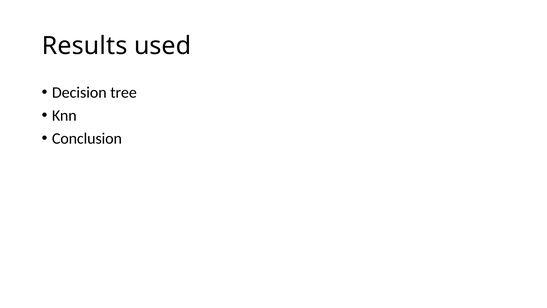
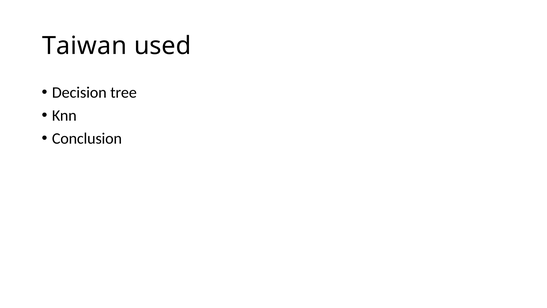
Results: Results -> Taiwan (85, 46)
